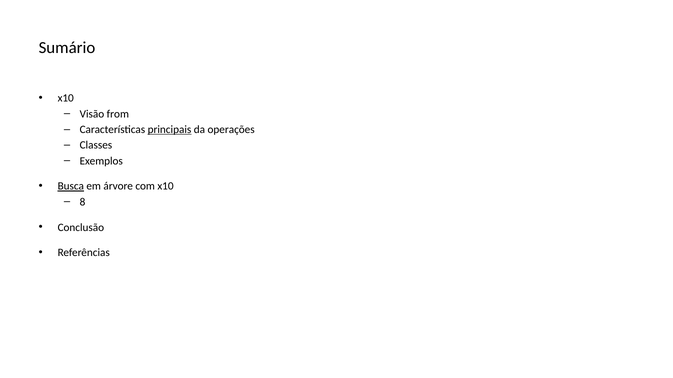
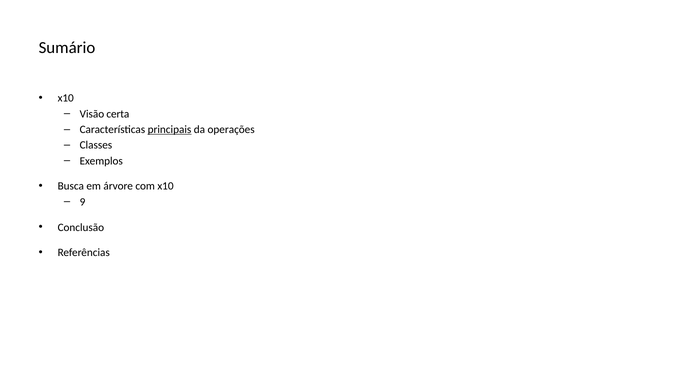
from: from -> certa (118, 114)
Busca underline: present -> none (71, 187)
8: 8 -> 9 (83, 202)
